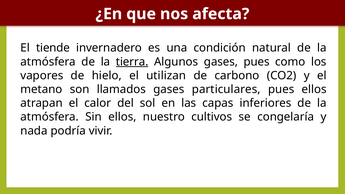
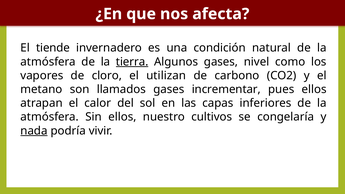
gases pues: pues -> nivel (257, 62)
hielo: hielo -> cloro (107, 76)
particulares: particulares -> incrementar (226, 89)
nada underline: none -> present (34, 131)
